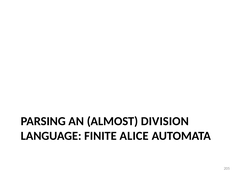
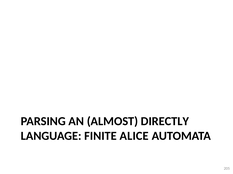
DIVISION: DIVISION -> DIRECTLY (165, 122)
